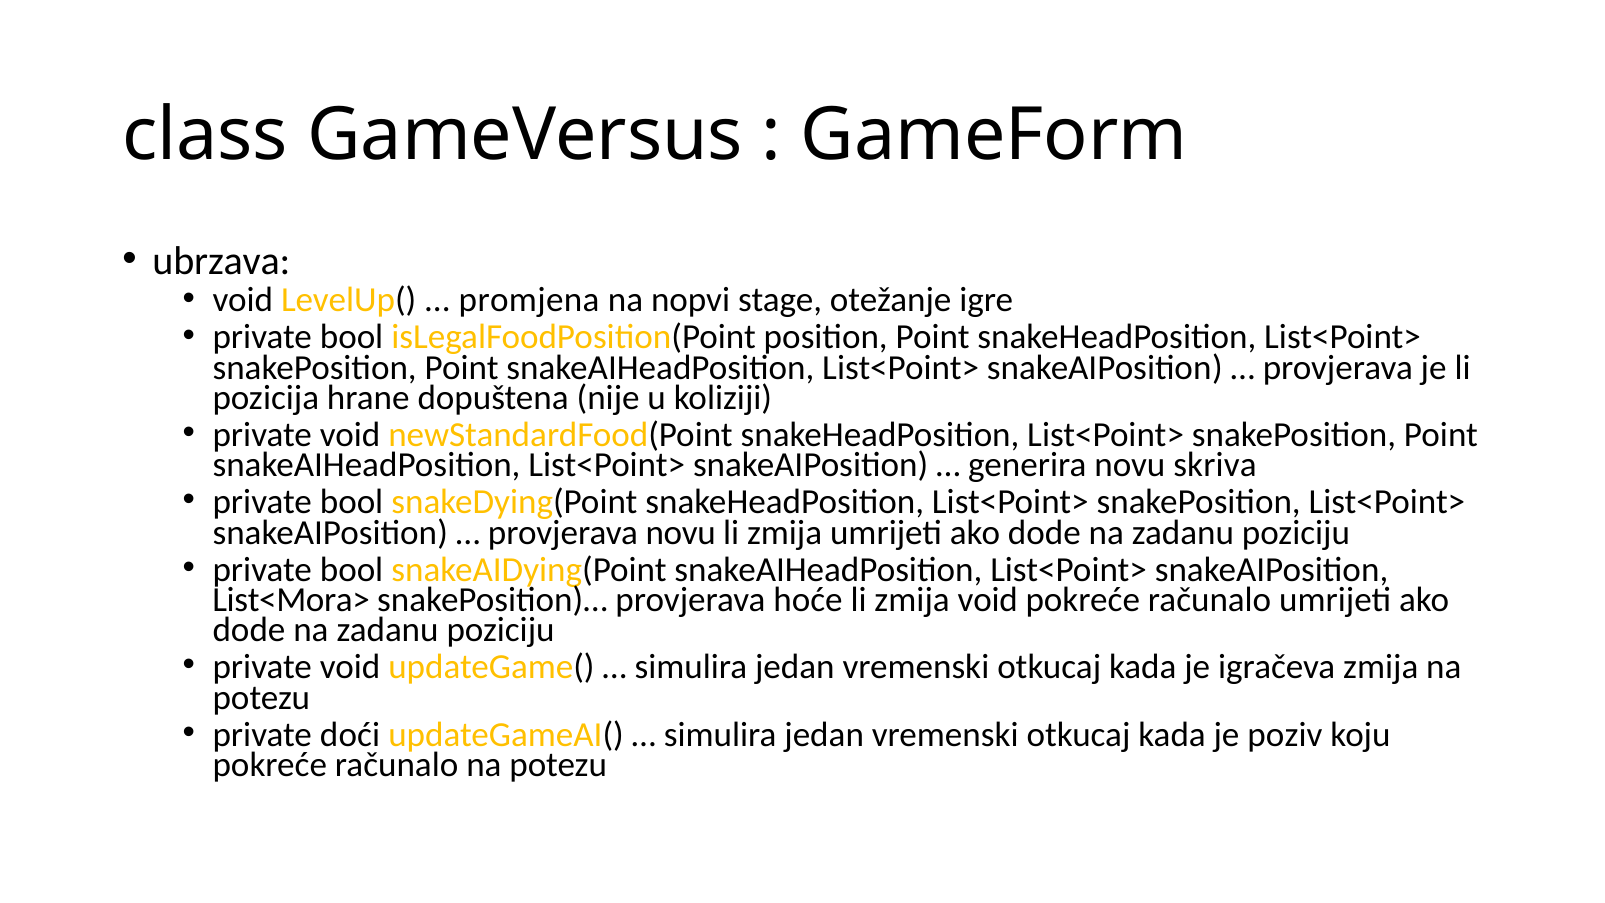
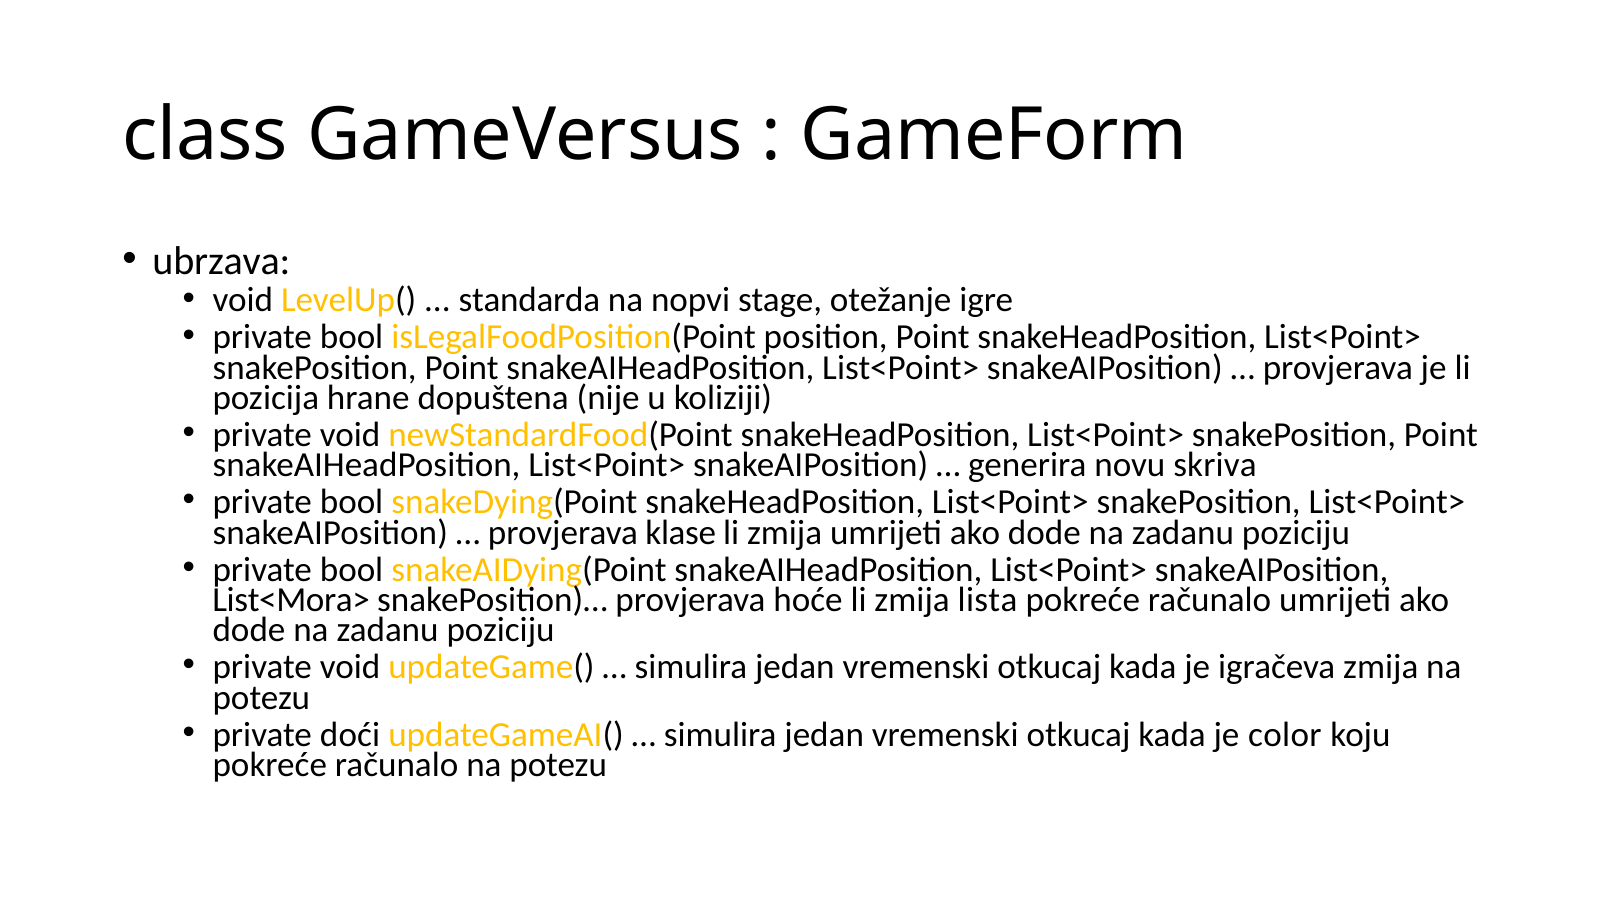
promjena: promjena -> standarda (529, 300)
provjerava novu: novu -> klase (681, 533)
zmija void: void -> lista (987, 600)
poziv: poziv -> color (1285, 734)
